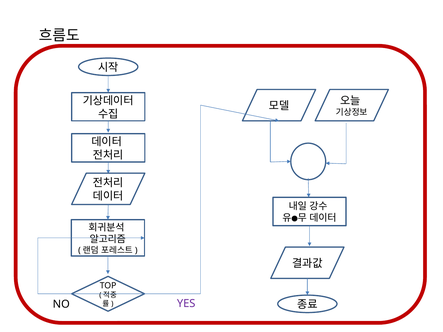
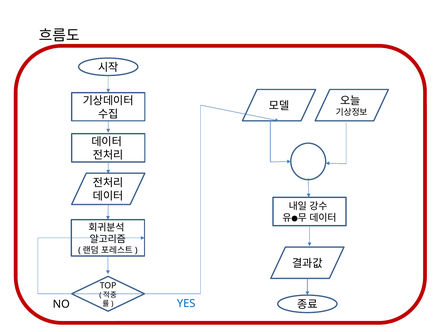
YES colour: purple -> blue (186, 304)
